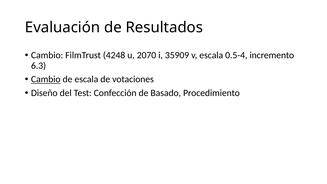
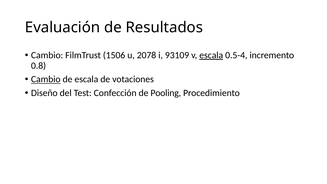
4248: 4248 -> 1506 (114, 55)
2070: 2070 -> 2078 (146, 55)
35909: 35909 -> 93109 (177, 55)
escala underline: none -> present (211, 55)
6.3: 6.3 -> 0.8 (39, 66)
Basado: Basado -> Pooling (166, 93)
